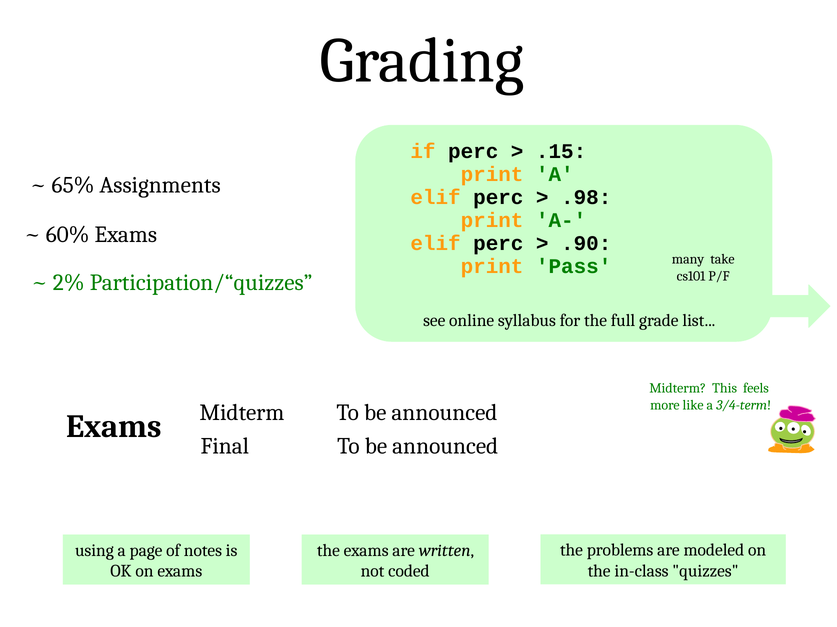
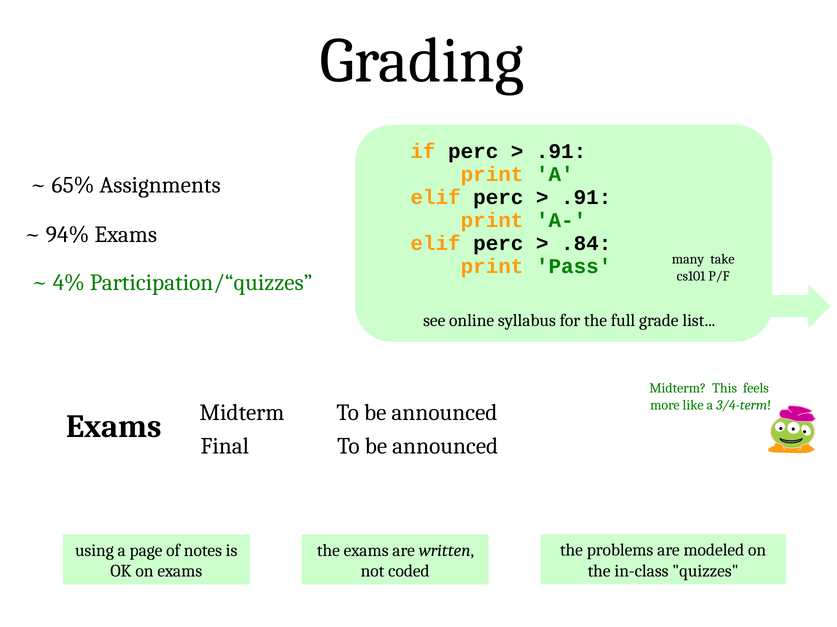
.15: .15 -> .91 (561, 152)
.98: .98 -> .91 (586, 198)
60%: 60% -> 94% (68, 235)
.90: .90 -> .84 (586, 244)
2%: 2% -> 4% (69, 283)
